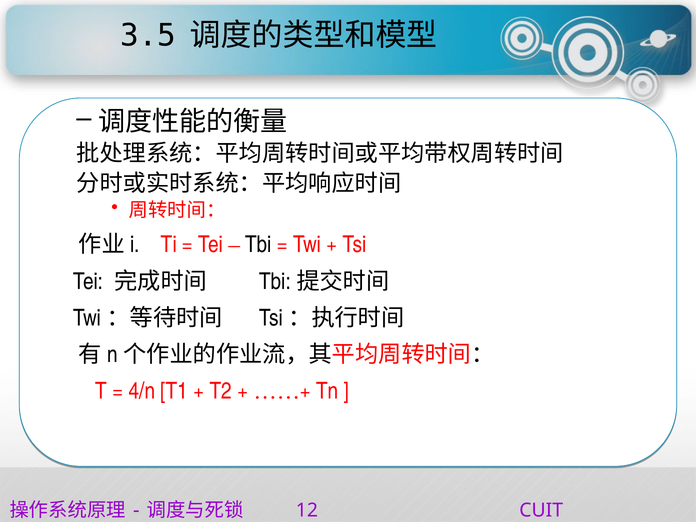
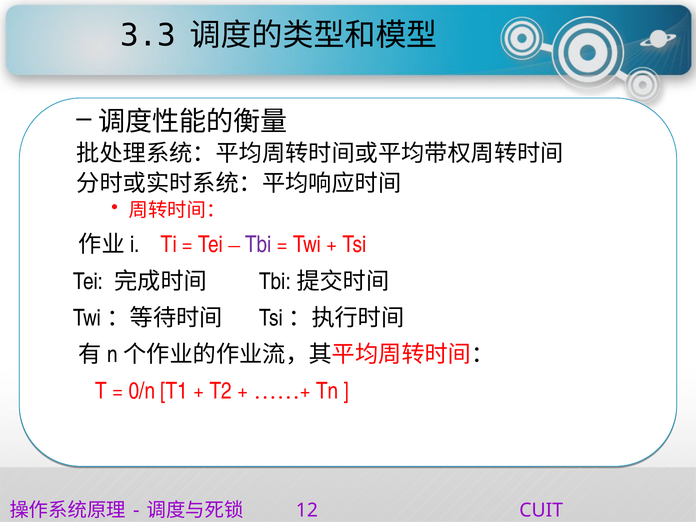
3.5: 3.5 -> 3.3 (148, 36)
Tbi colour: black -> purple (258, 245)
4/n: 4/n -> 0/n (142, 391)
